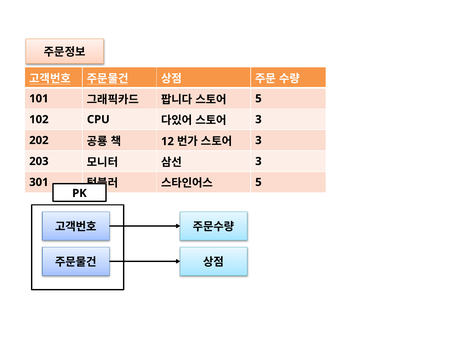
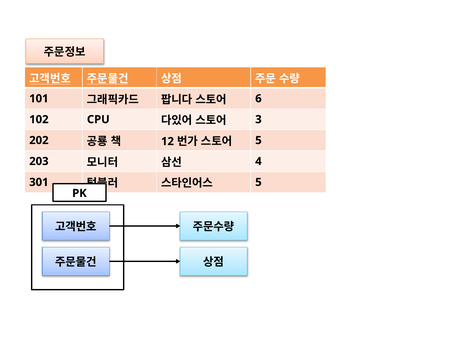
5: 5 -> 6 (258, 99)
3: 3 -> 5 (258, 140)
3: 3 -> 4 (258, 161)
